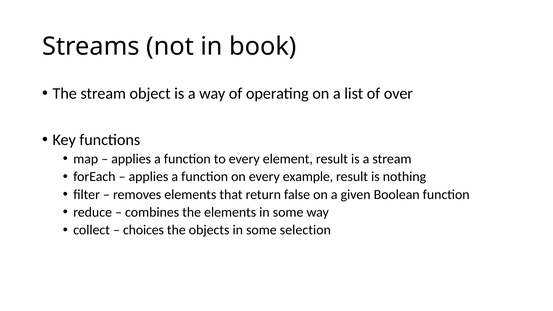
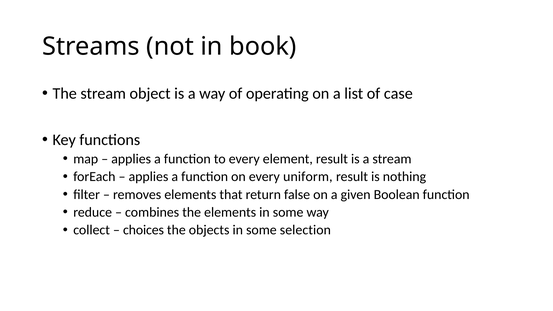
over: over -> case (398, 93)
example: example -> uniform (308, 177)
